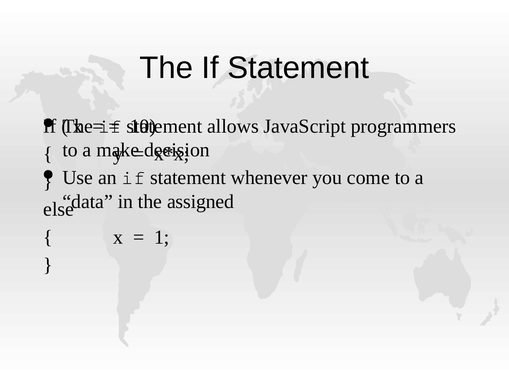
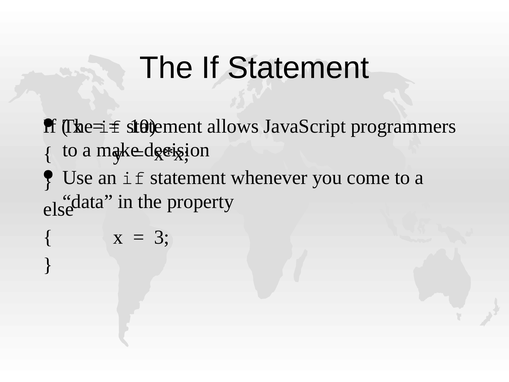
assigned: assigned -> property (200, 201)
1: 1 -> 3 (162, 237)
